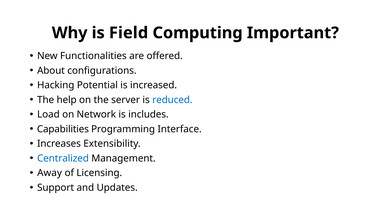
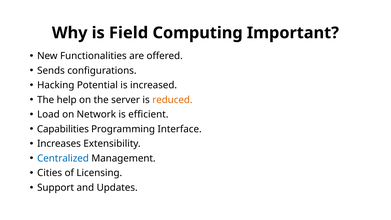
About: About -> Sends (51, 71)
reduced colour: blue -> orange (172, 100)
includes: includes -> efficient (148, 114)
Away: Away -> Cities (50, 173)
